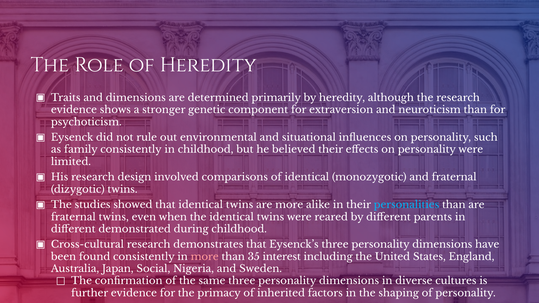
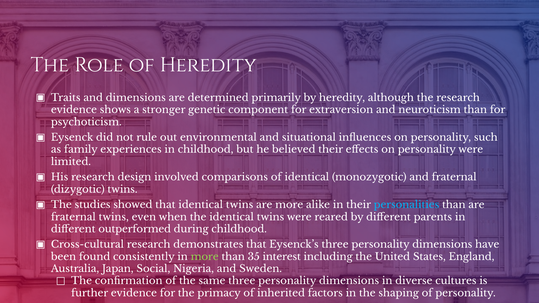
family consistently: consistently -> experiences (131, 150)
demonstrated: demonstrated -> outperformed (135, 229)
more colour: pink -> light green (205, 257)
